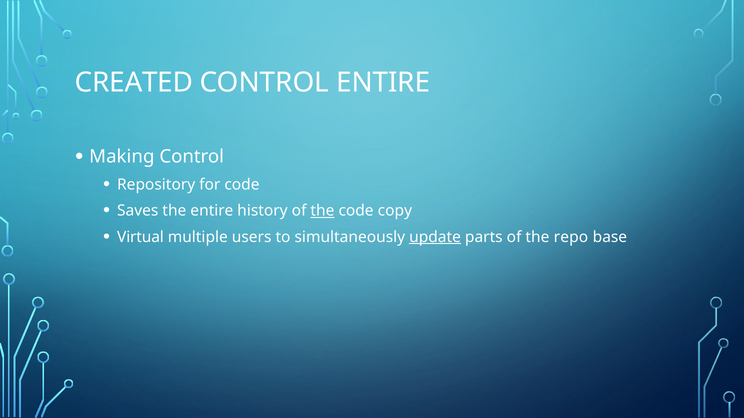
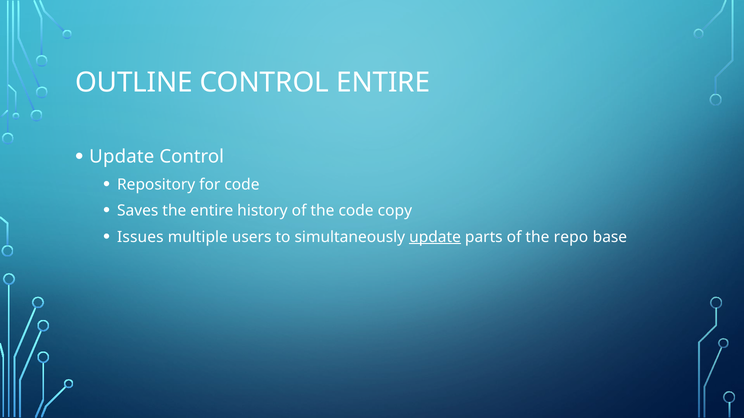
CREATED: CREATED -> OUTLINE (134, 83)
Making: Making -> Update (122, 157)
the underline: present -> none (322, 211)
Virtual: Virtual -> Issues (140, 237)
